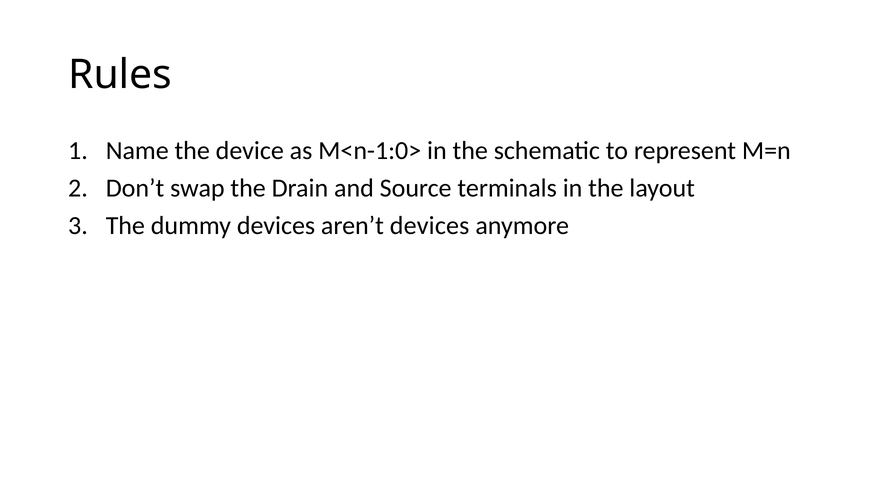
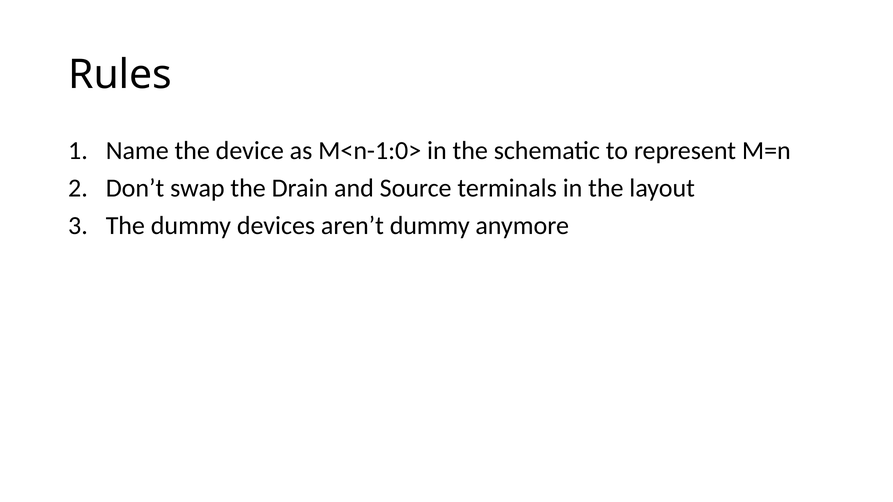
aren’t devices: devices -> dummy (430, 226)
